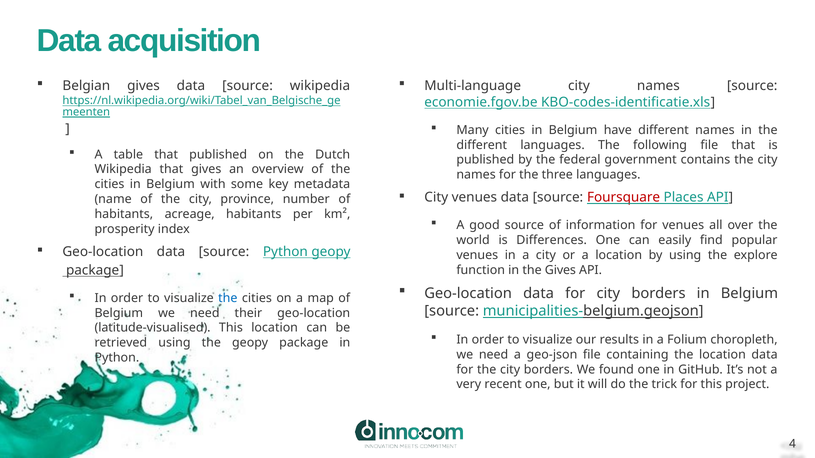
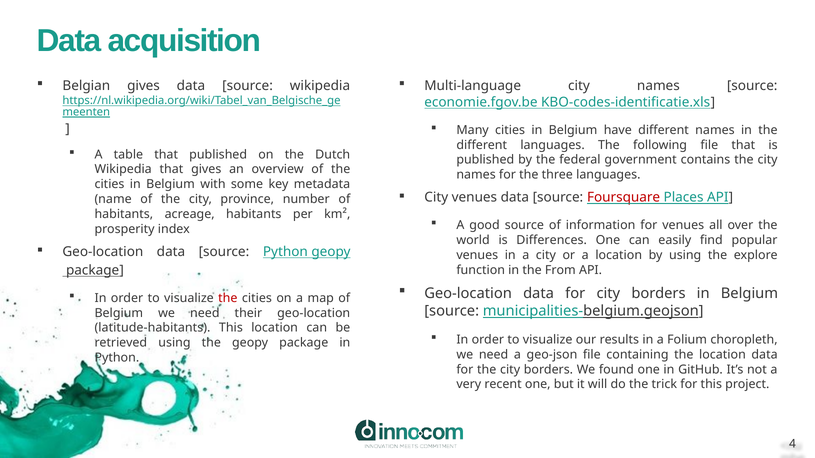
the Gives: Gives -> From (560, 270)
the colour: blue -> red (228, 298)
latitude-visualised: latitude-visualised -> latitude-habitants (153, 328)
